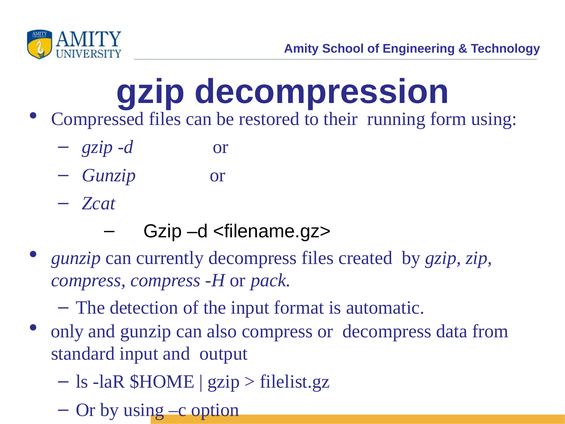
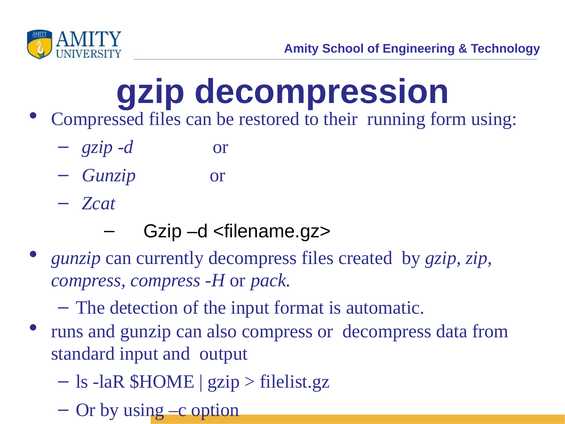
only: only -> runs (67, 331)
